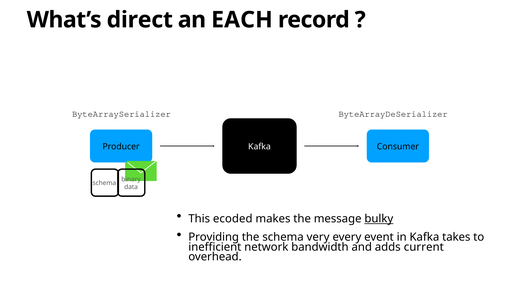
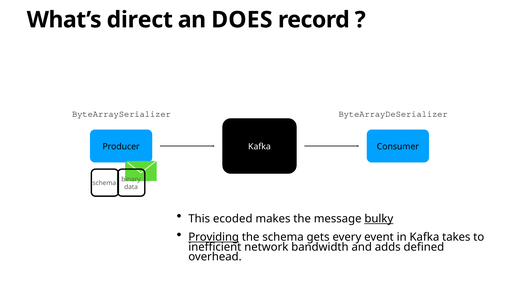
EACH: EACH -> DOES (242, 20)
Providing underline: none -> present (214, 237)
very: very -> gets (318, 237)
current: current -> defined (424, 247)
